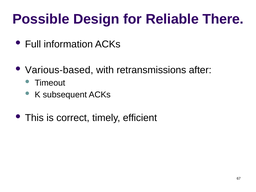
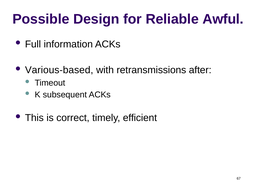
There: There -> Awful (223, 19)
